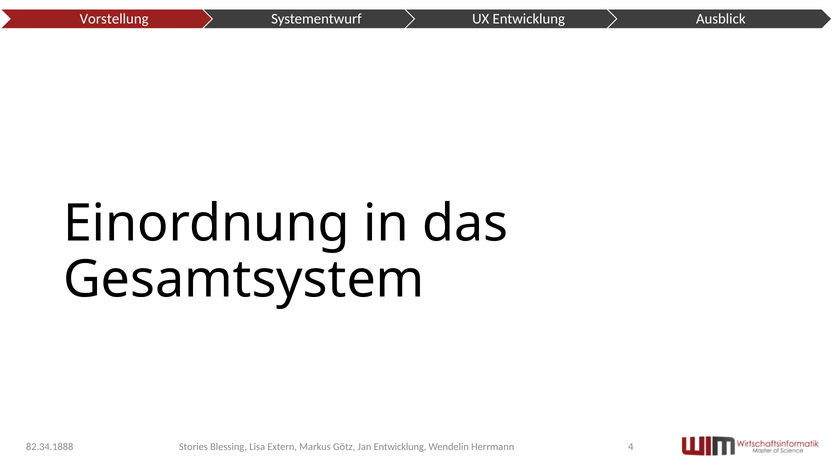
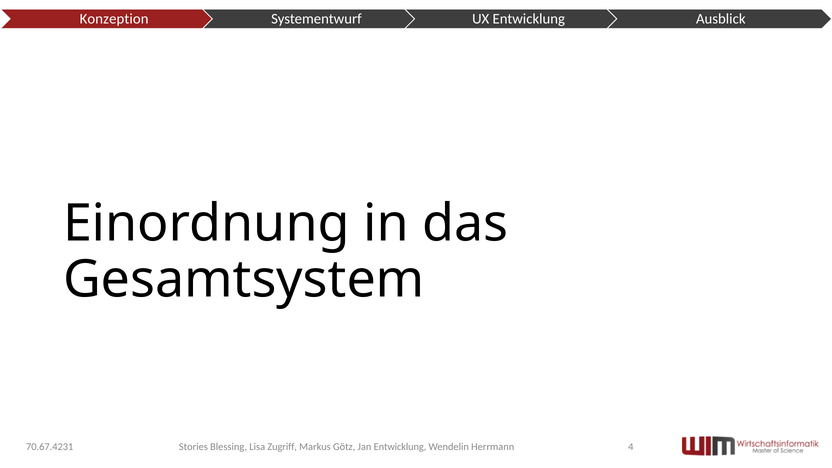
Vorstellung: Vorstellung -> Konzeption (114, 19)
Extern: Extern -> Zugriff (282, 447)
82.34.1888: 82.34.1888 -> 70.67.4231 (50, 447)
